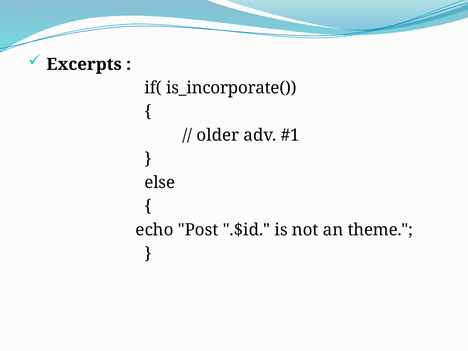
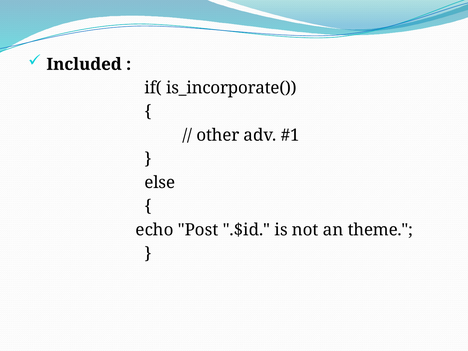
Excerpts: Excerpts -> Included (84, 64)
older: older -> other (218, 135)
